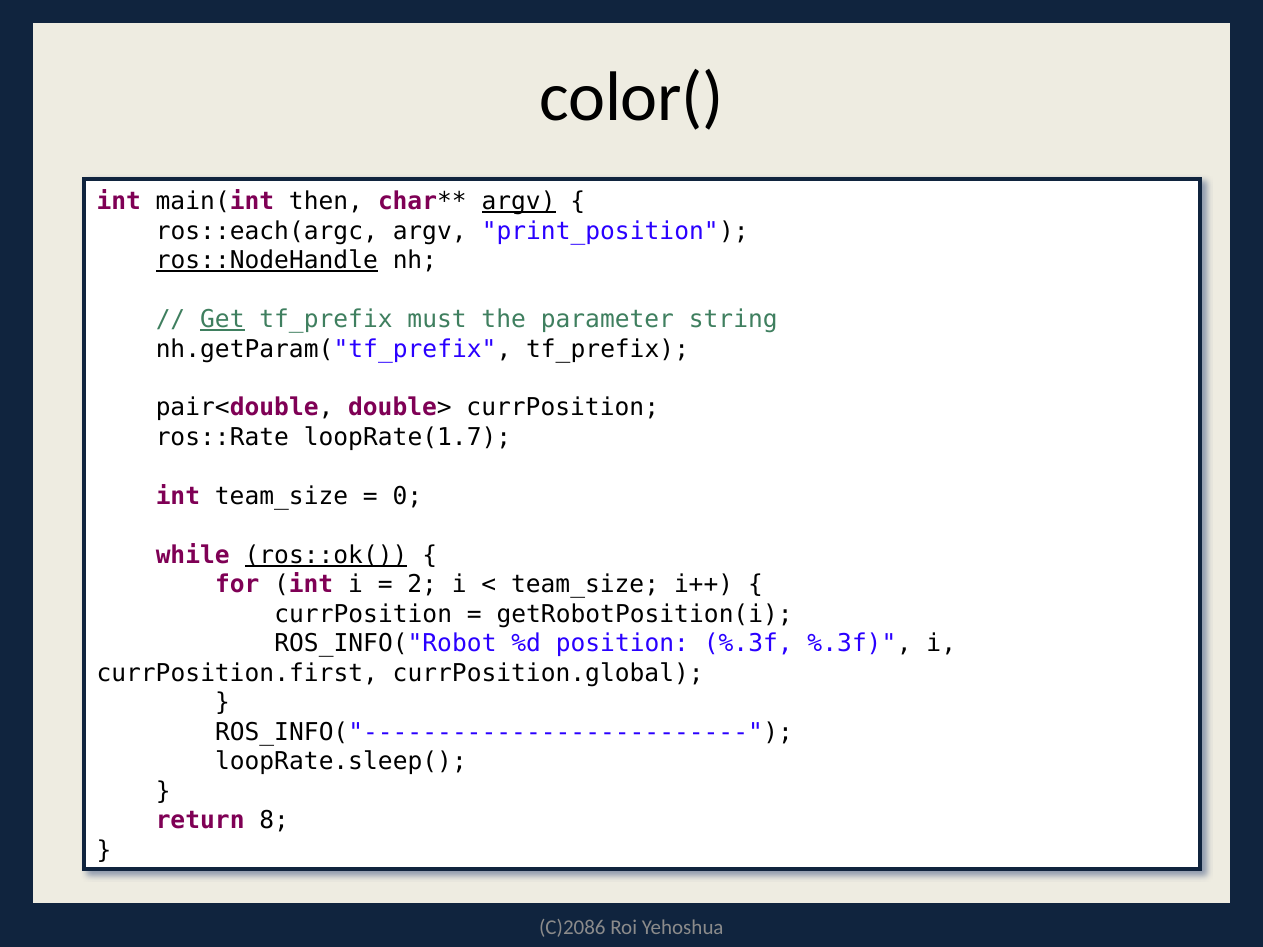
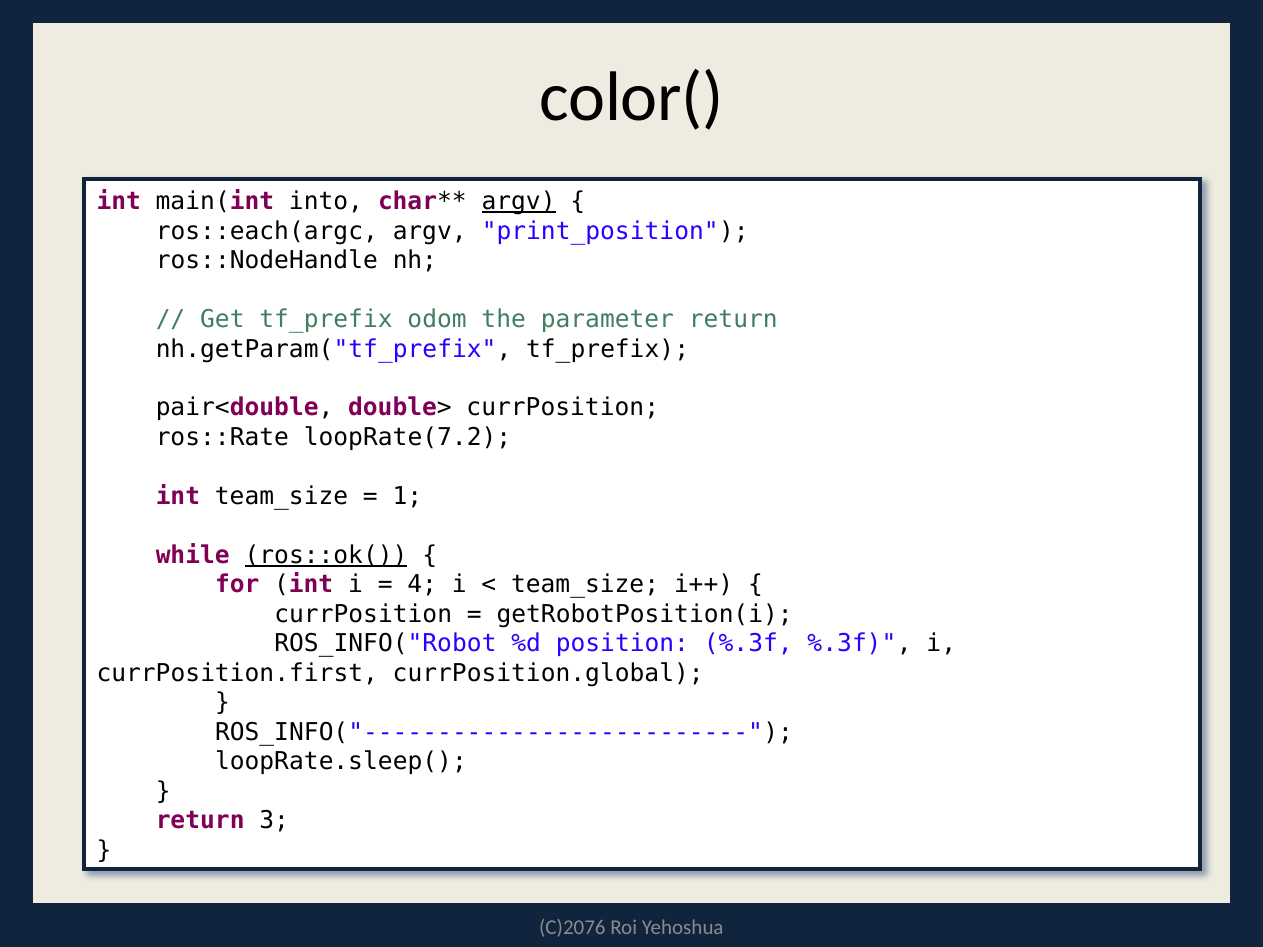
then: then -> into (326, 202)
ros::NodeHandle underline: present -> none (267, 261)
Get underline: present -> none (222, 320)
must: must -> odom (437, 320)
parameter string: string -> return (733, 320)
loopRate(1.7: loopRate(1.7 -> loopRate(7.2 (407, 437)
0: 0 -> 1 (407, 496)
2: 2 -> 4 (422, 585)
8: 8 -> 3 (274, 821)
C)2086: C)2086 -> C)2076 (572, 927)
